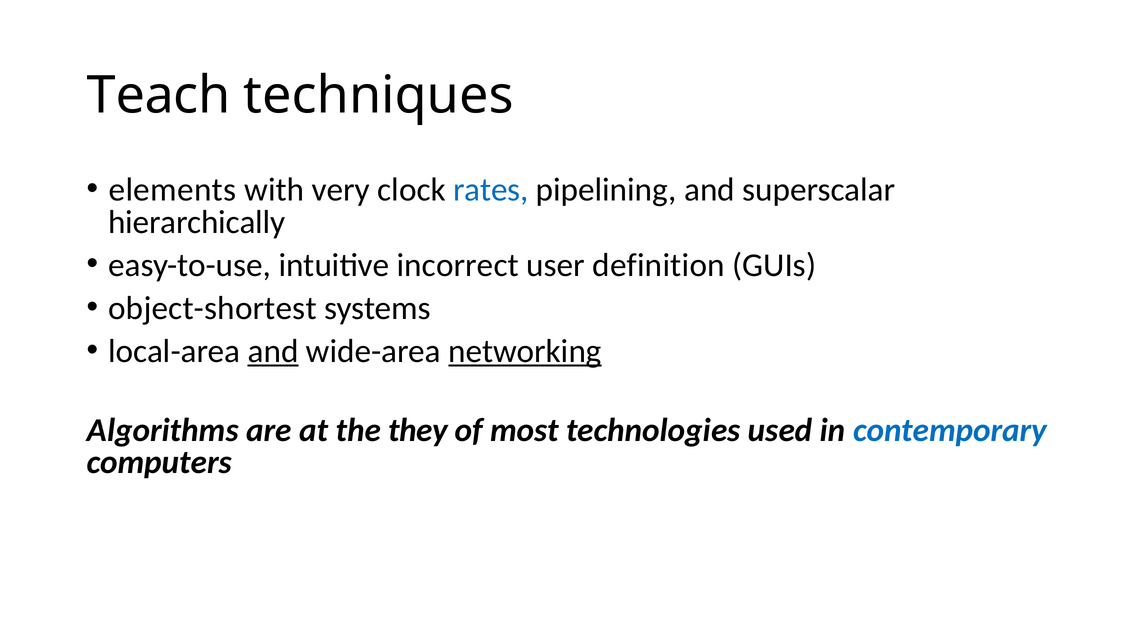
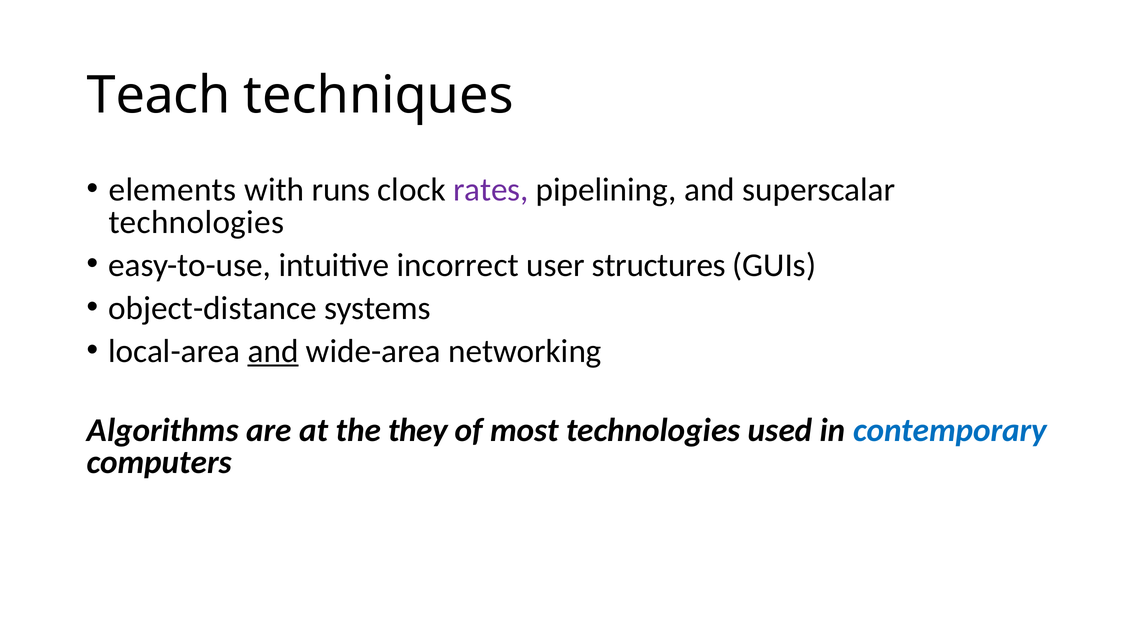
very: very -> runs (341, 190)
rates colour: blue -> purple (491, 190)
hierarchically: hierarchically -> technologies (196, 222)
definition: definition -> structures (659, 265)
object-shortest: object-shortest -> object-distance (213, 308)
networking underline: present -> none (525, 351)
